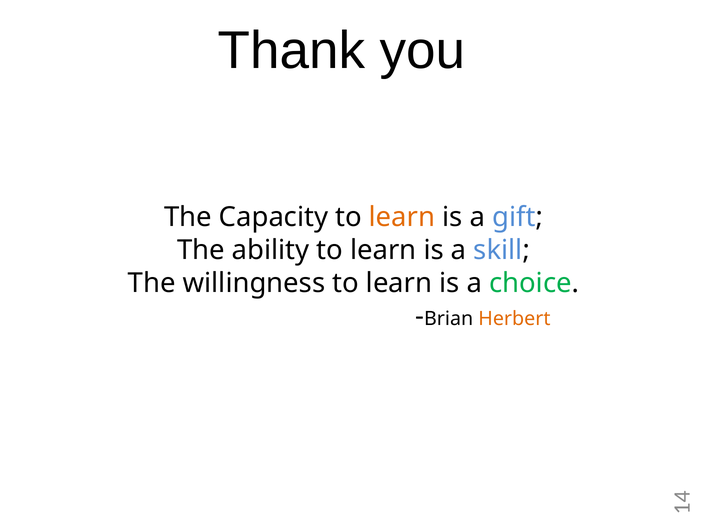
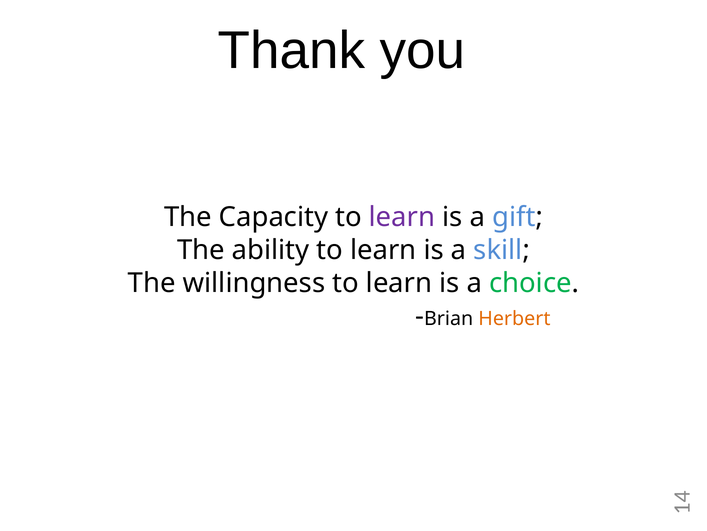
learn colour: orange -> purple (402, 217)
